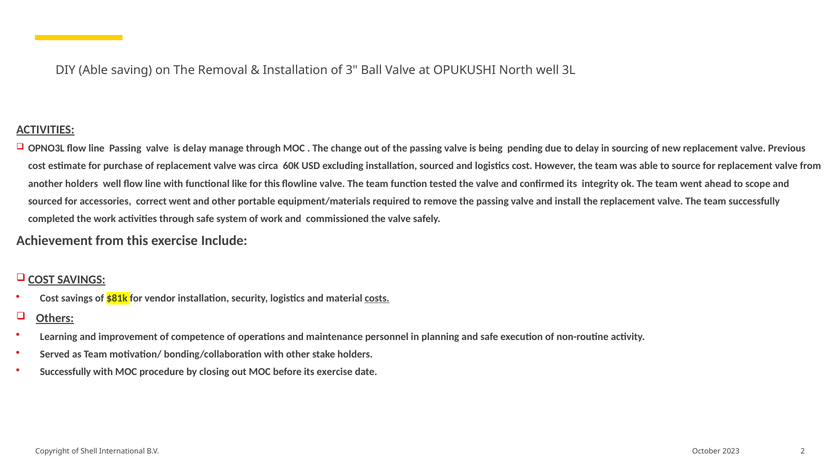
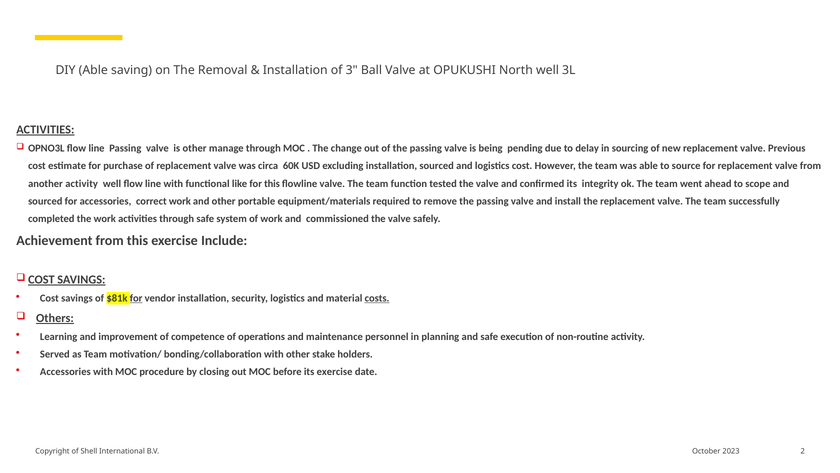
is delay: delay -> other (195, 148)
another holders: holders -> activity (82, 183)
correct went: went -> work (180, 201)
for underline: none -> present (136, 298)
Successfully: Successfully -> Accessories (65, 372)
